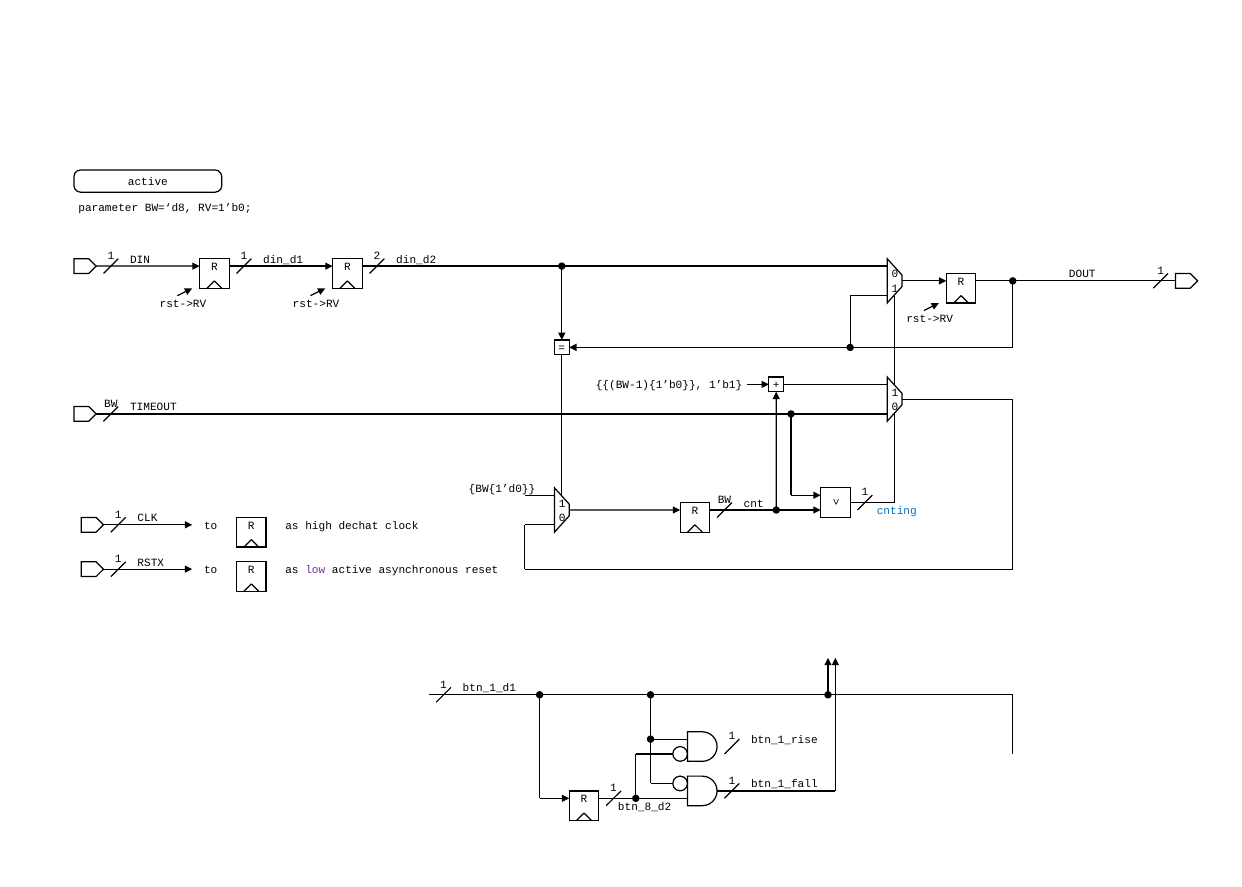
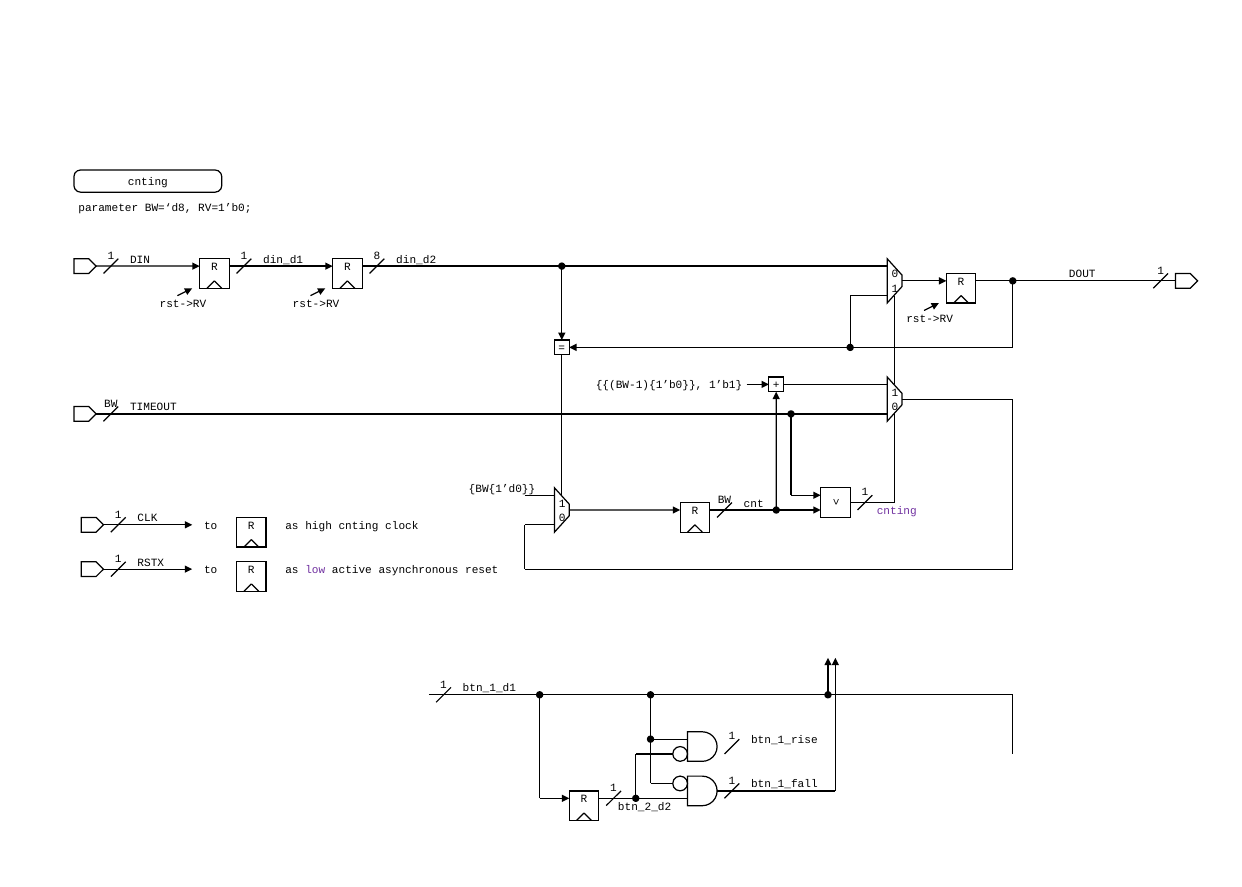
active: active -> cnting (148, 182)
2: 2 -> 8 (377, 256)
cnting colour: blue -> purple (897, 511)
high dechat: dechat -> cnting (359, 526)
btn_8_d2: btn_8_d2 -> btn_2_d2 (645, 807)
